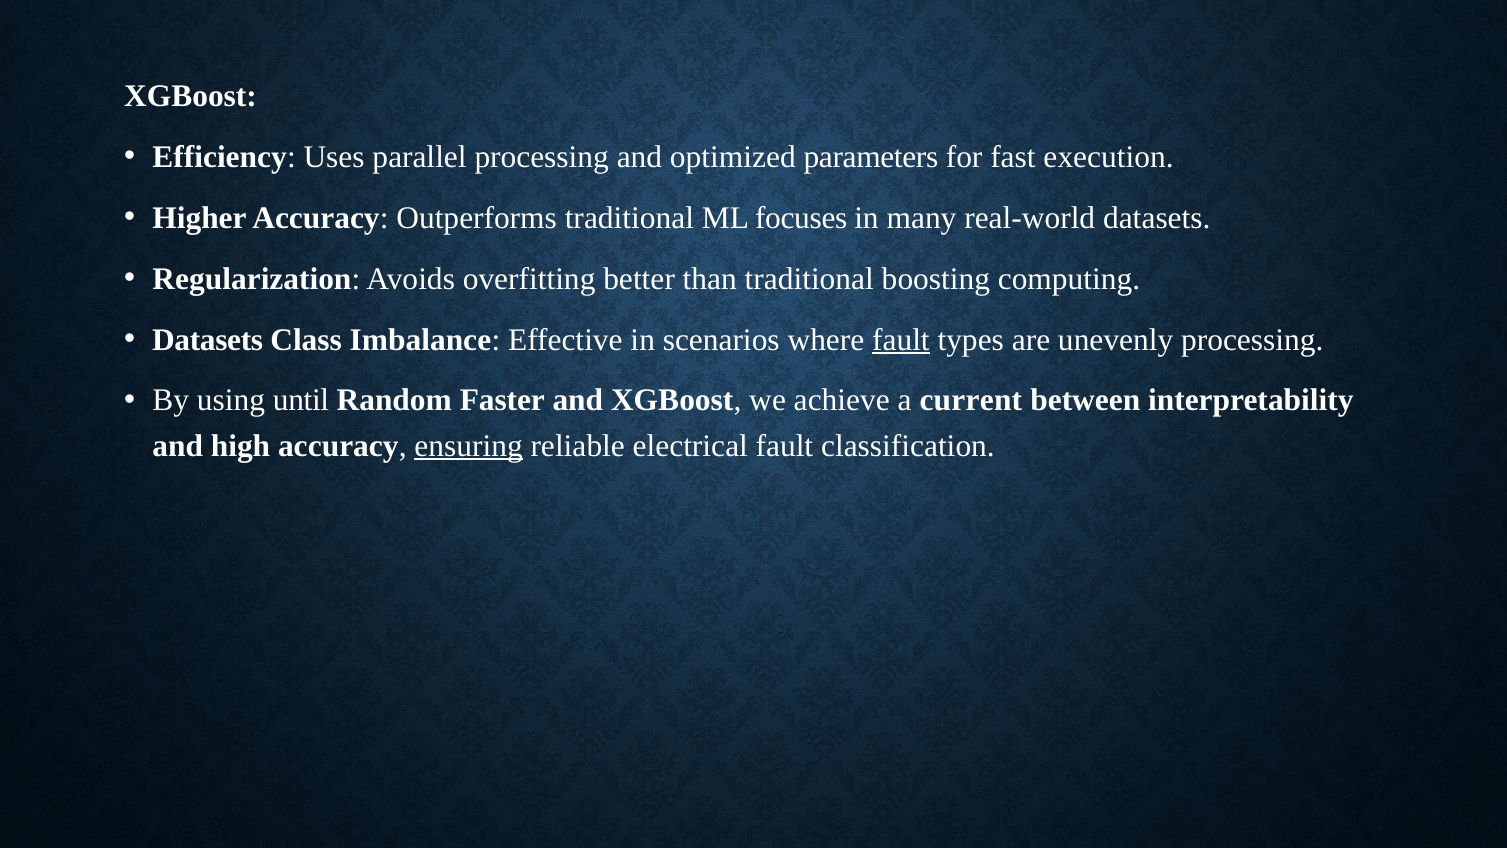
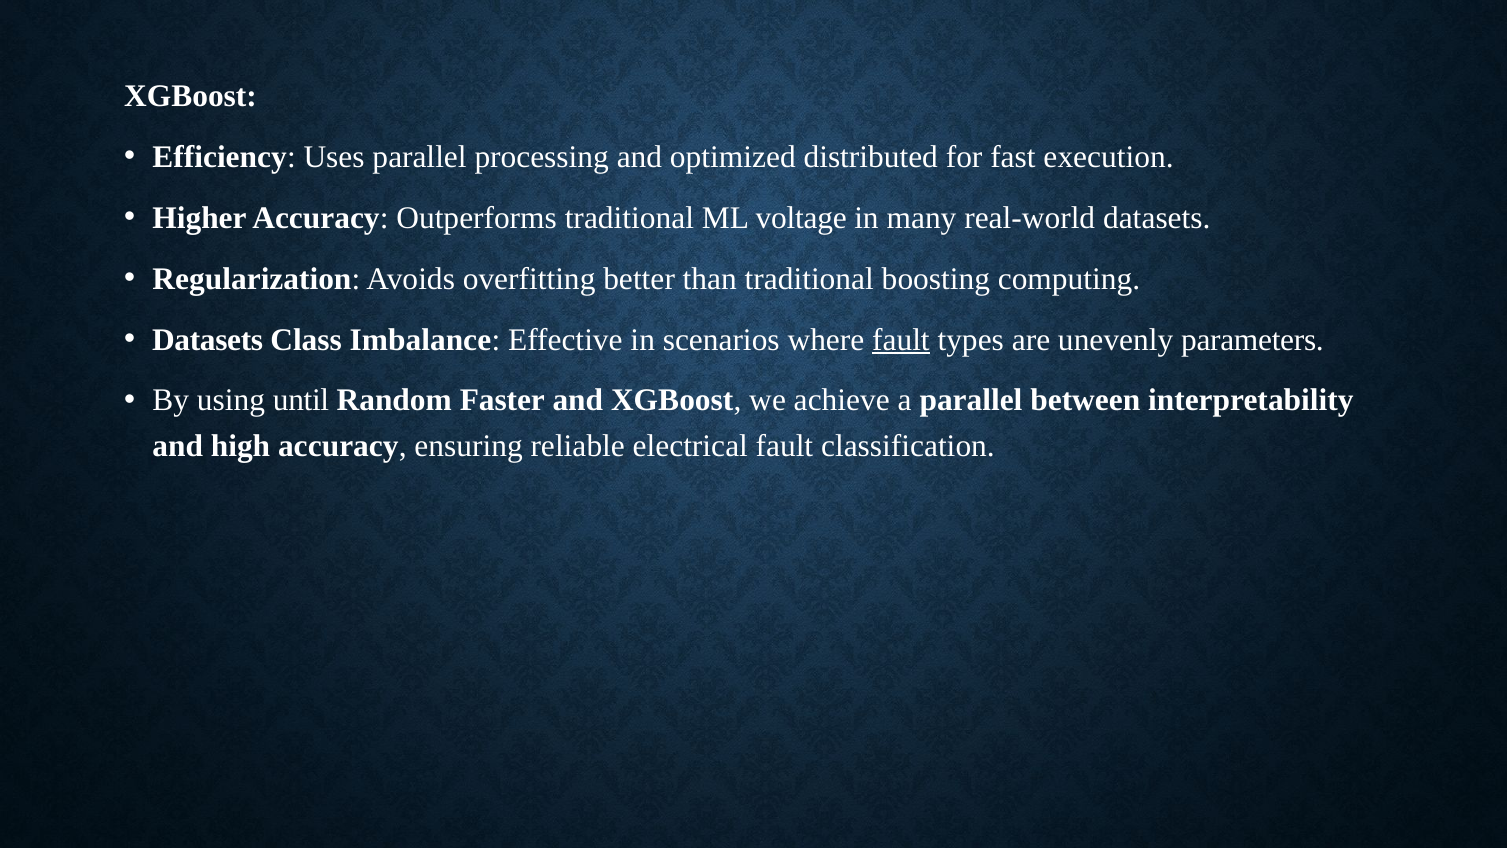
parameters: parameters -> distributed (871, 157)
focuses: focuses -> voltage (801, 218)
unevenly processing: processing -> parameters (1252, 340)
a current: current -> parallel (971, 400)
ensuring underline: present -> none (469, 446)
